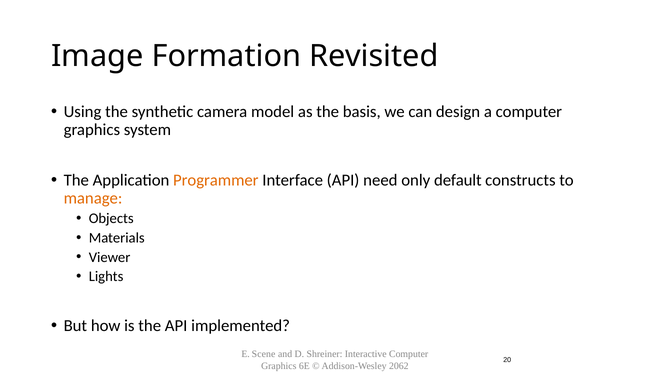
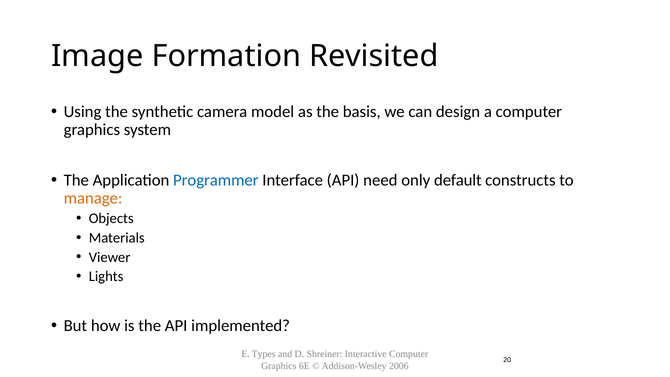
Programmer colour: orange -> blue (216, 180)
Scene: Scene -> Types (264, 354)
2062: 2062 -> 2006 (399, 366)
